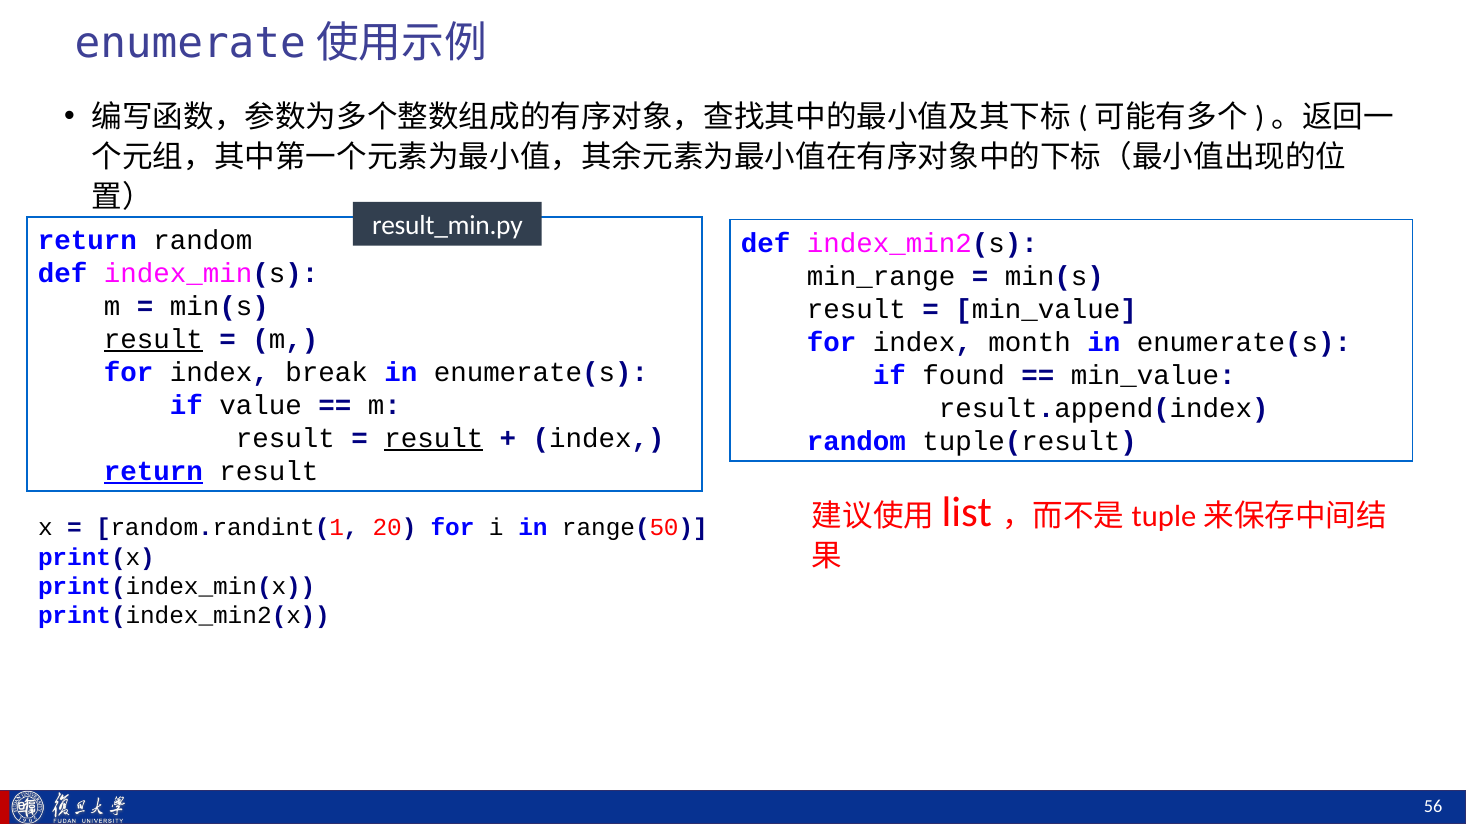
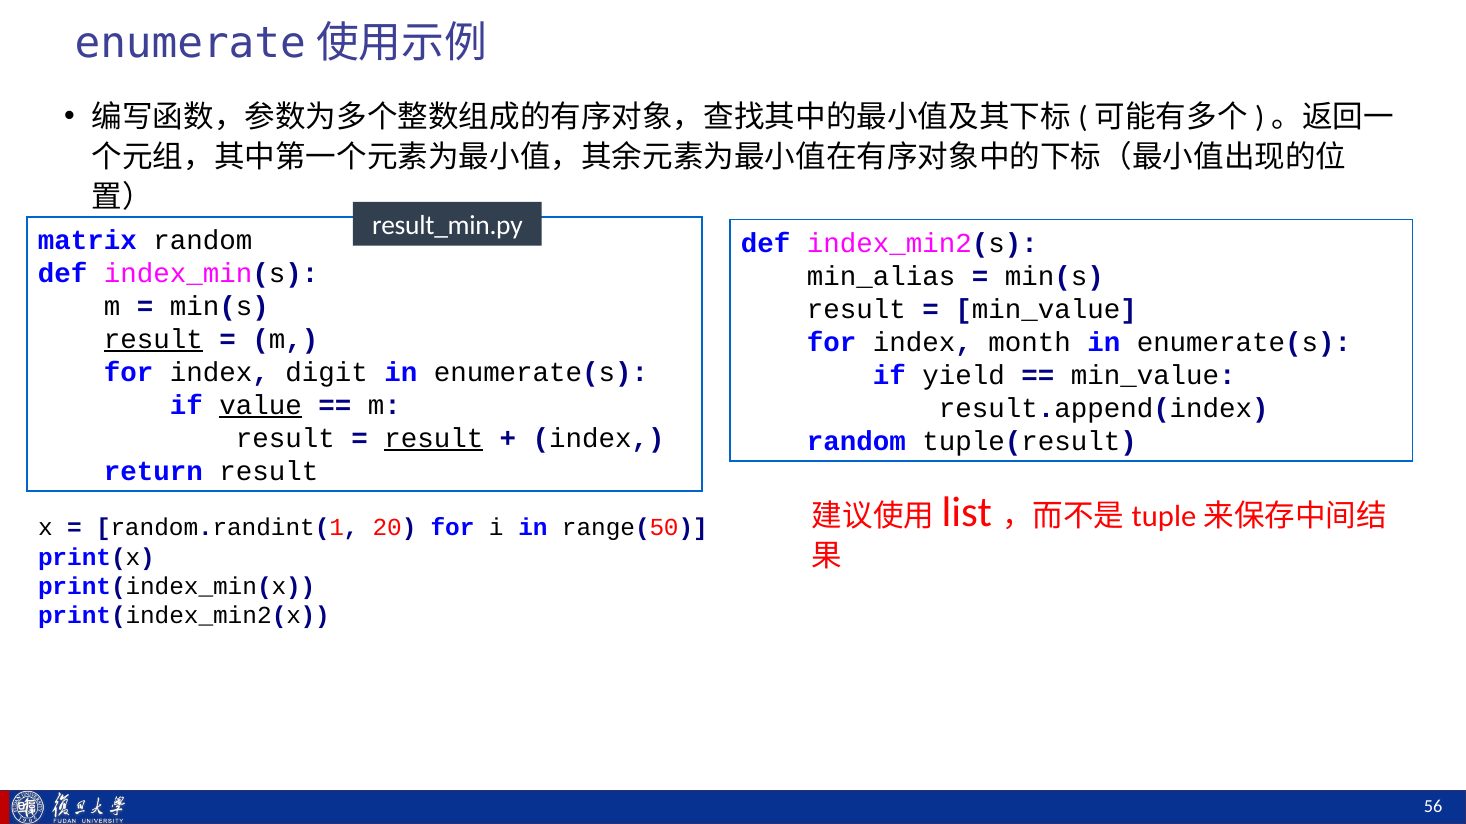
return: return -> matrix (87, 241)
min_range: min_range -> min_alias (881, 277)
break: break -> digit (327, 373)
found: found -> yield (964, 376)
value underline: none -> present (261, 406)
return underline: present -> none (153, 472)
